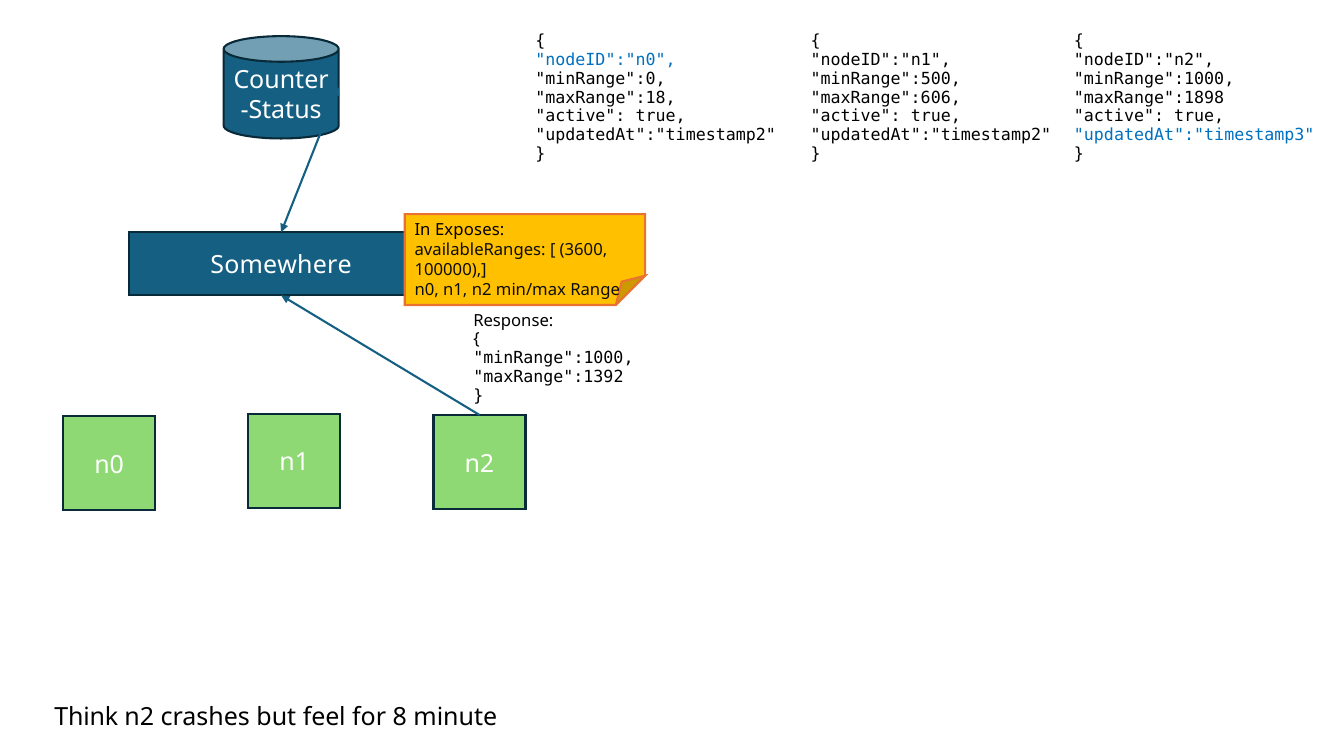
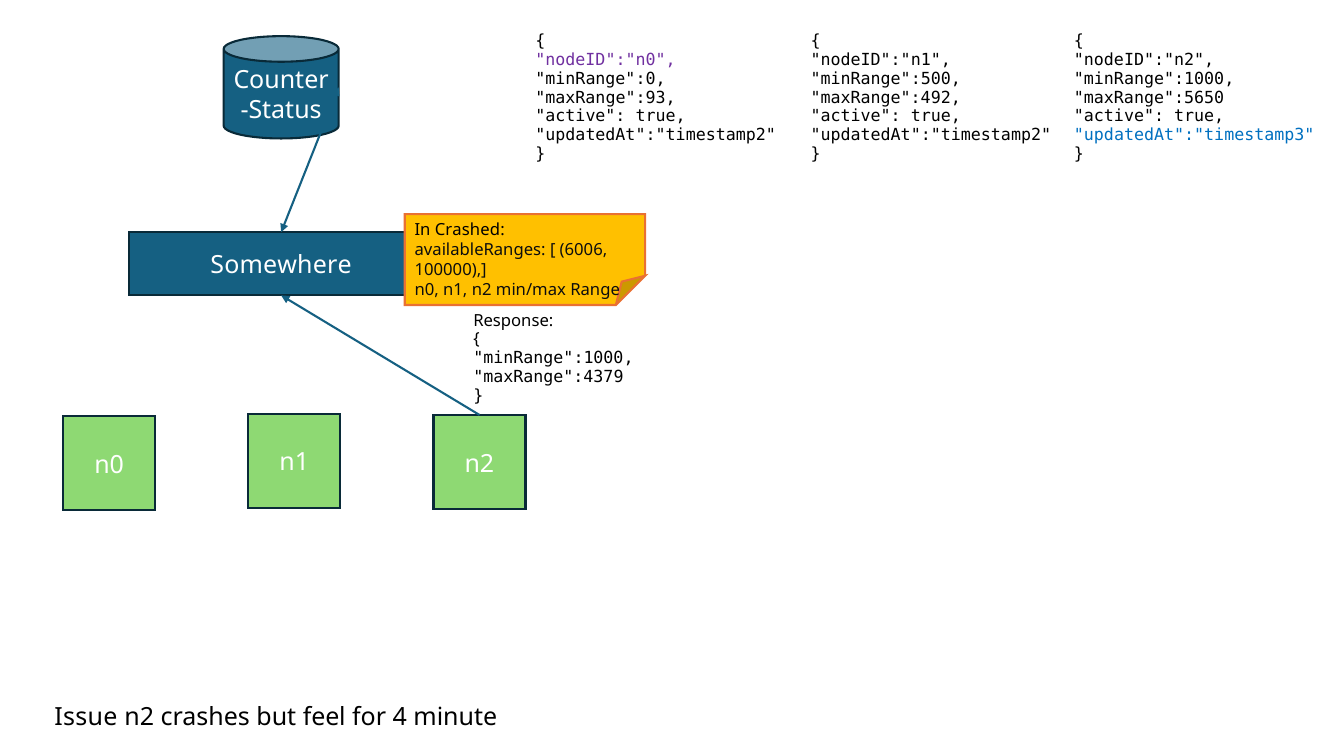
nodeID":"n0 colour: blue -> purple (606, 60)
maxRange":18: maxRange":18 -> maxRange":93 (606, 98)
maxRange":606: maxRange":606 -> maxRange":492 (886, 98)
maxRange":1898: maxRange":1898 -> maxRange":5650 (1149, 98)
Exposes: Exposes -> Crashed (470, 230)
3600: 3600 -> 6006 (583, 250)
maxRange":1392: maxRange":1392 -> maxRange":4379 (548, 377)
Think: Think -> Issue (86, 717)
8: 8 -> 4 (400, 717)
